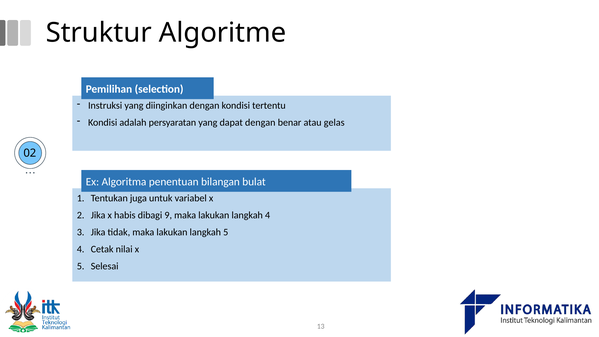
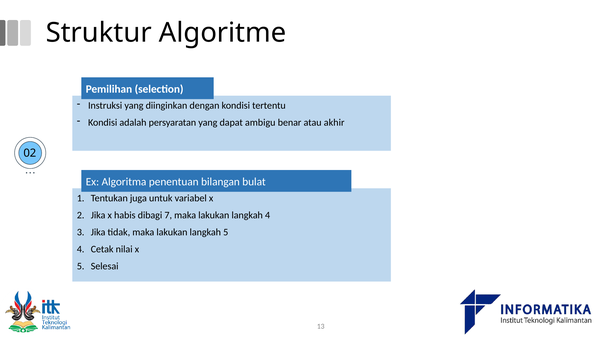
dapat dengan: dengan -> ambigu (260, 122)
gelas: gelas -> akhir (334, 122)
9: 9 -> 7 (168, 215)
